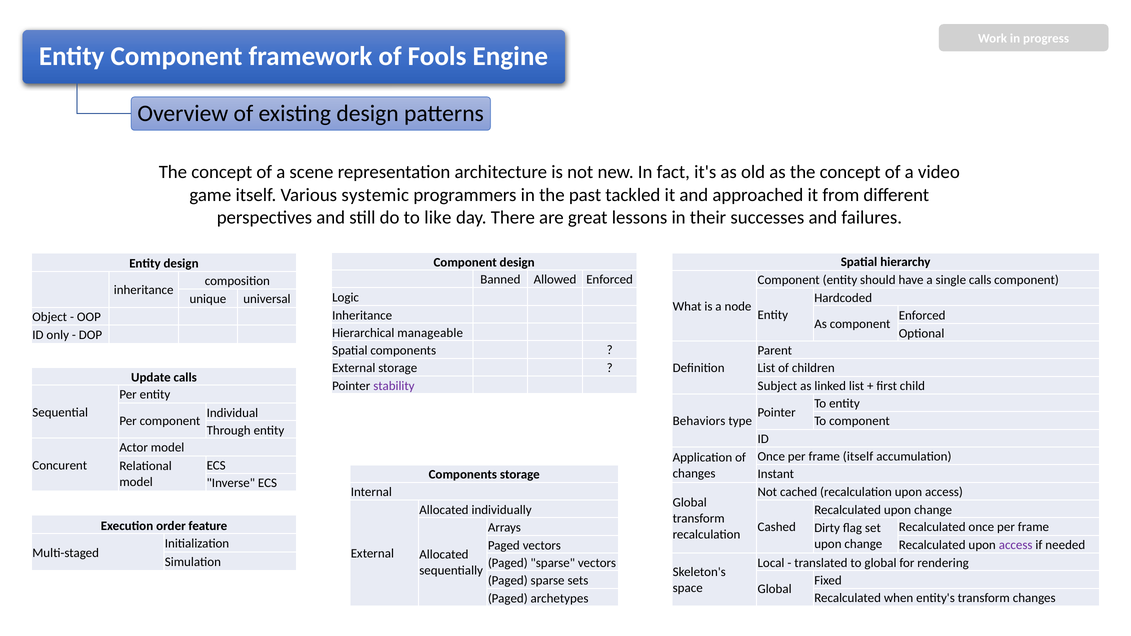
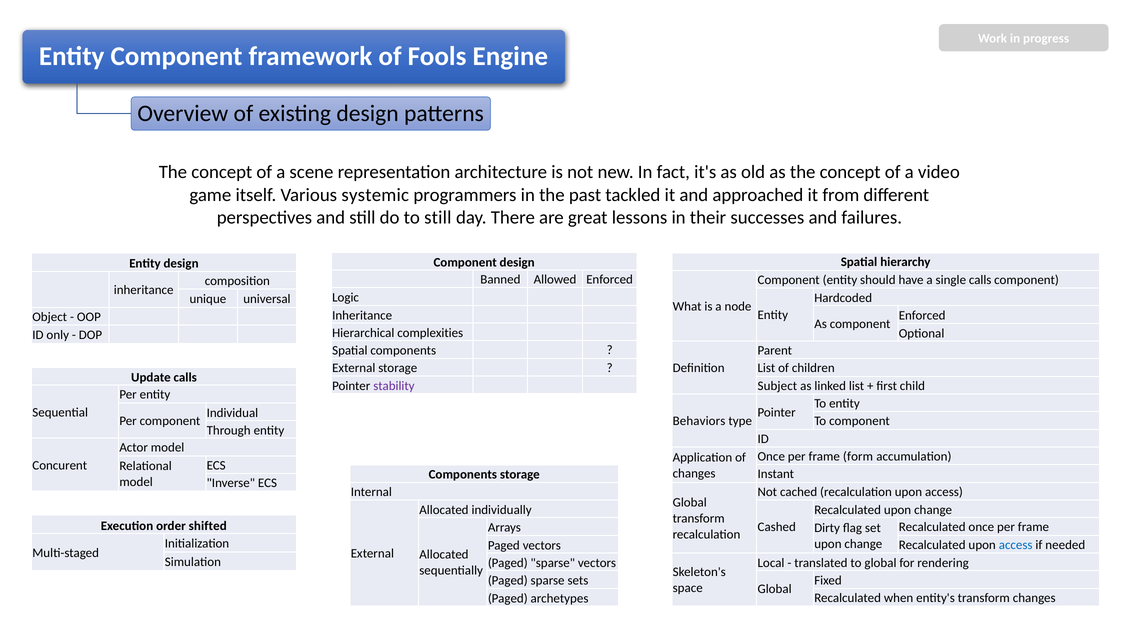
to like: like -> still (438, 217)
manageable: manageable -> complexities (430, 333)
frame itself: itself -> form (858, 457)
feature: feature -> shifted (208, 526)
access colour: purple -> blue (1016, 545)
